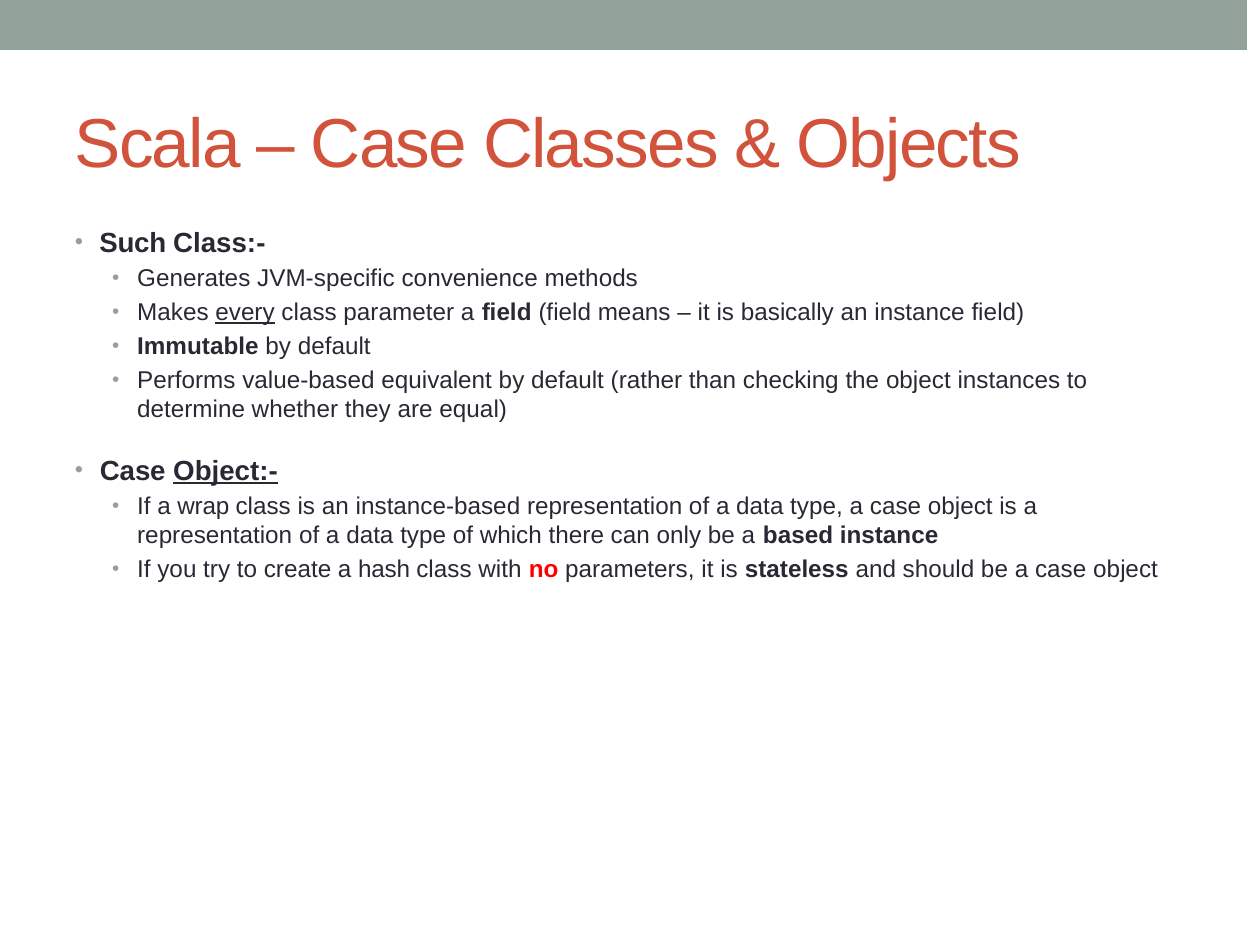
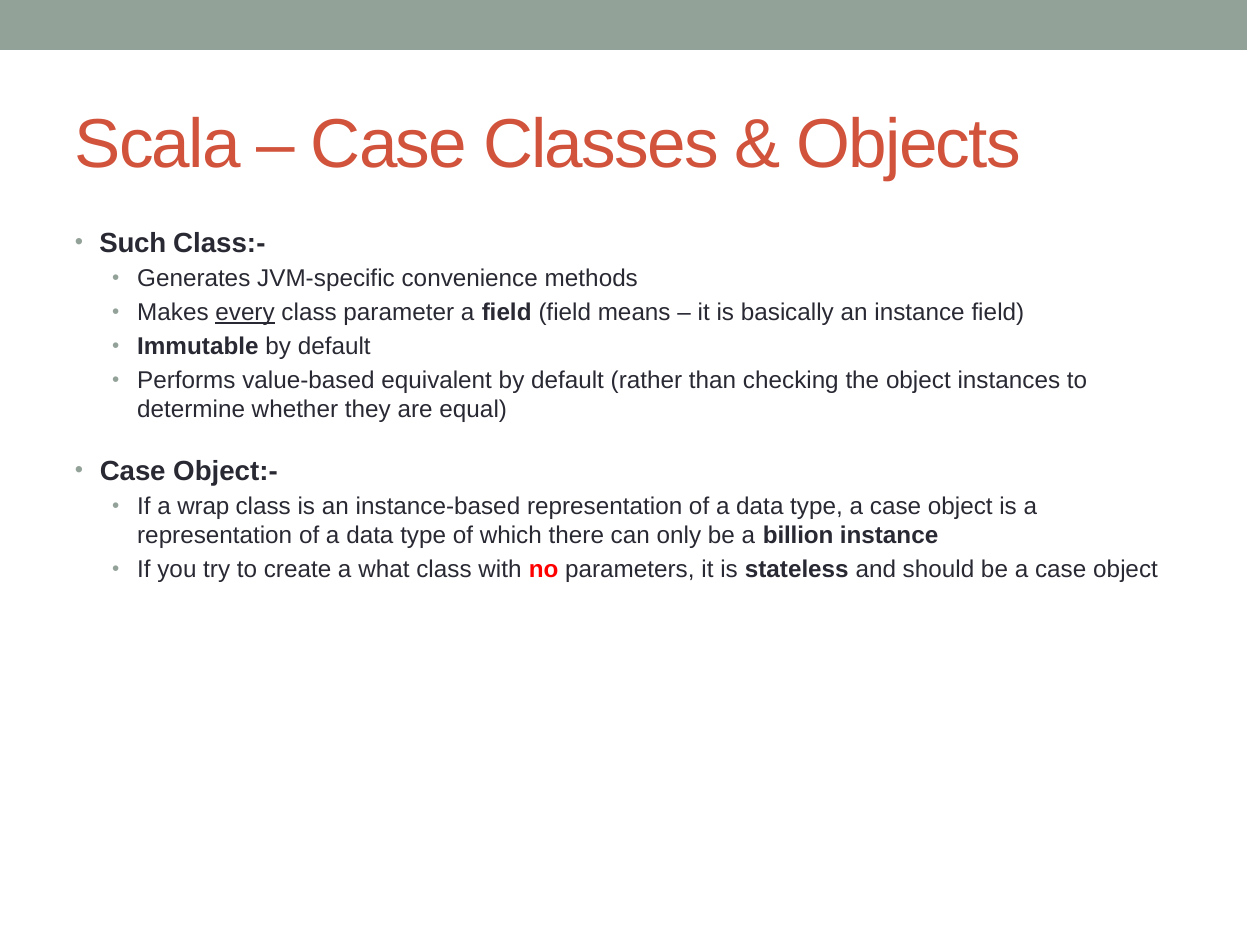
Object:- underline: present -> none (225, 471)
based: based -> billion (798, 536)
hash: hash -> what (384, 570)
